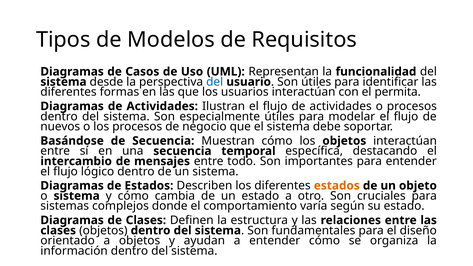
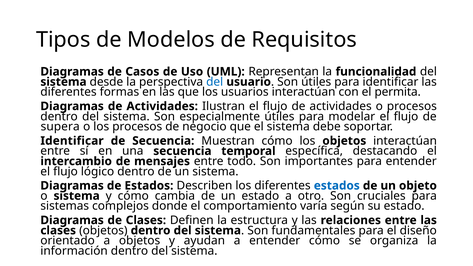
nuevos: nuevos -> supera (60, 127)
Basándose: Basándose -> Identificar (72, 141)
estados colour: orange -> blue (337, 186)
